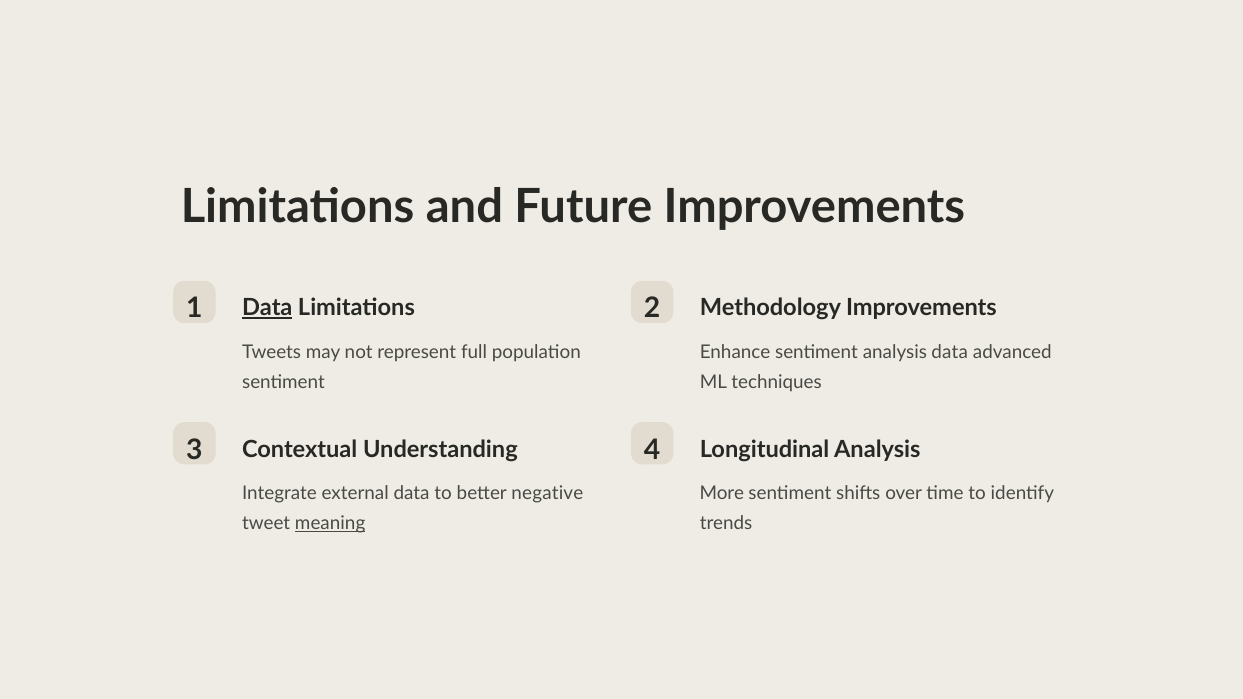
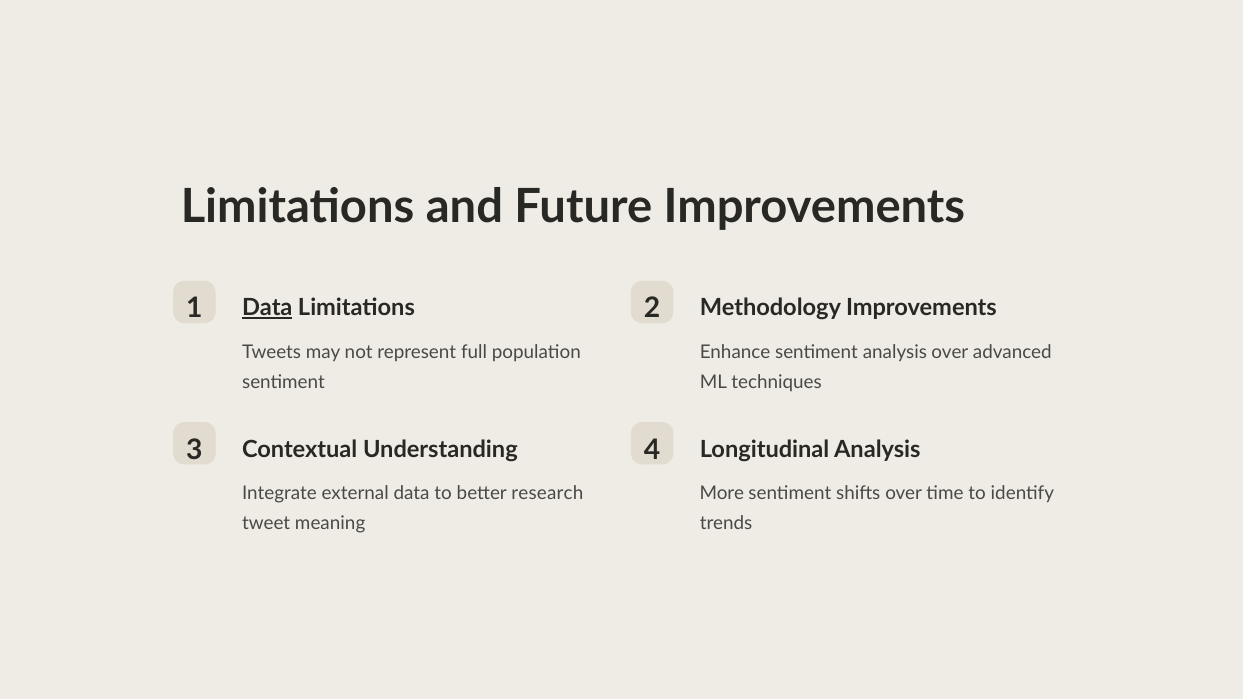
analysis data: data -> over (950, 352)
negative: negative -> research (547, 493)
meaning underline: present -> none (330, 524)
